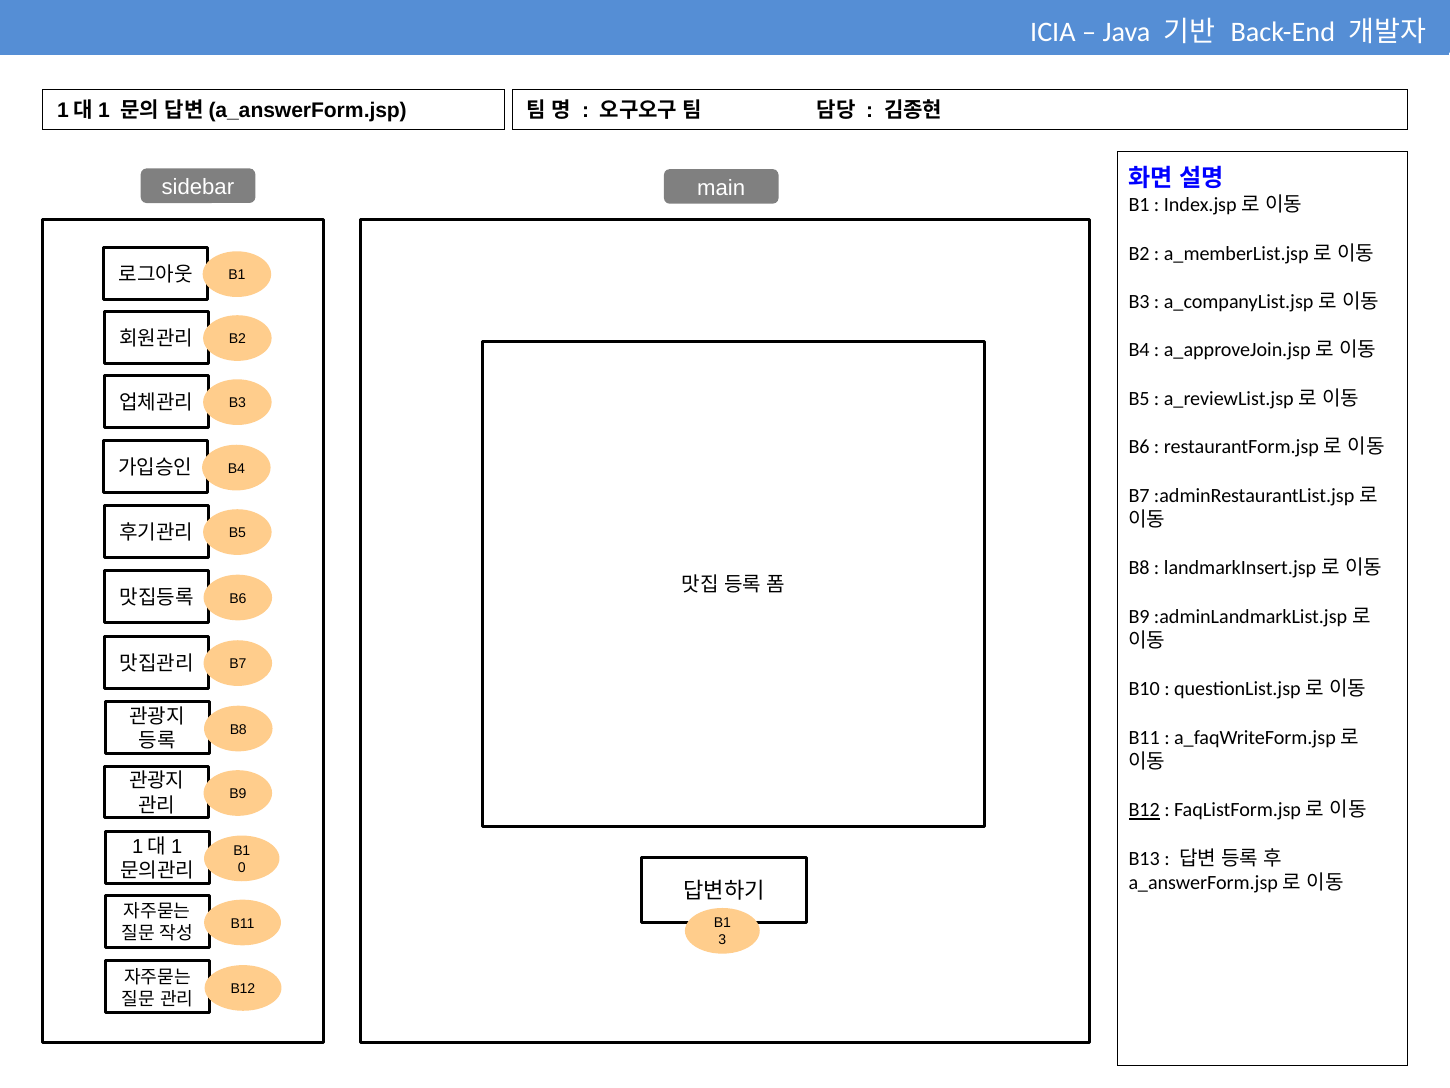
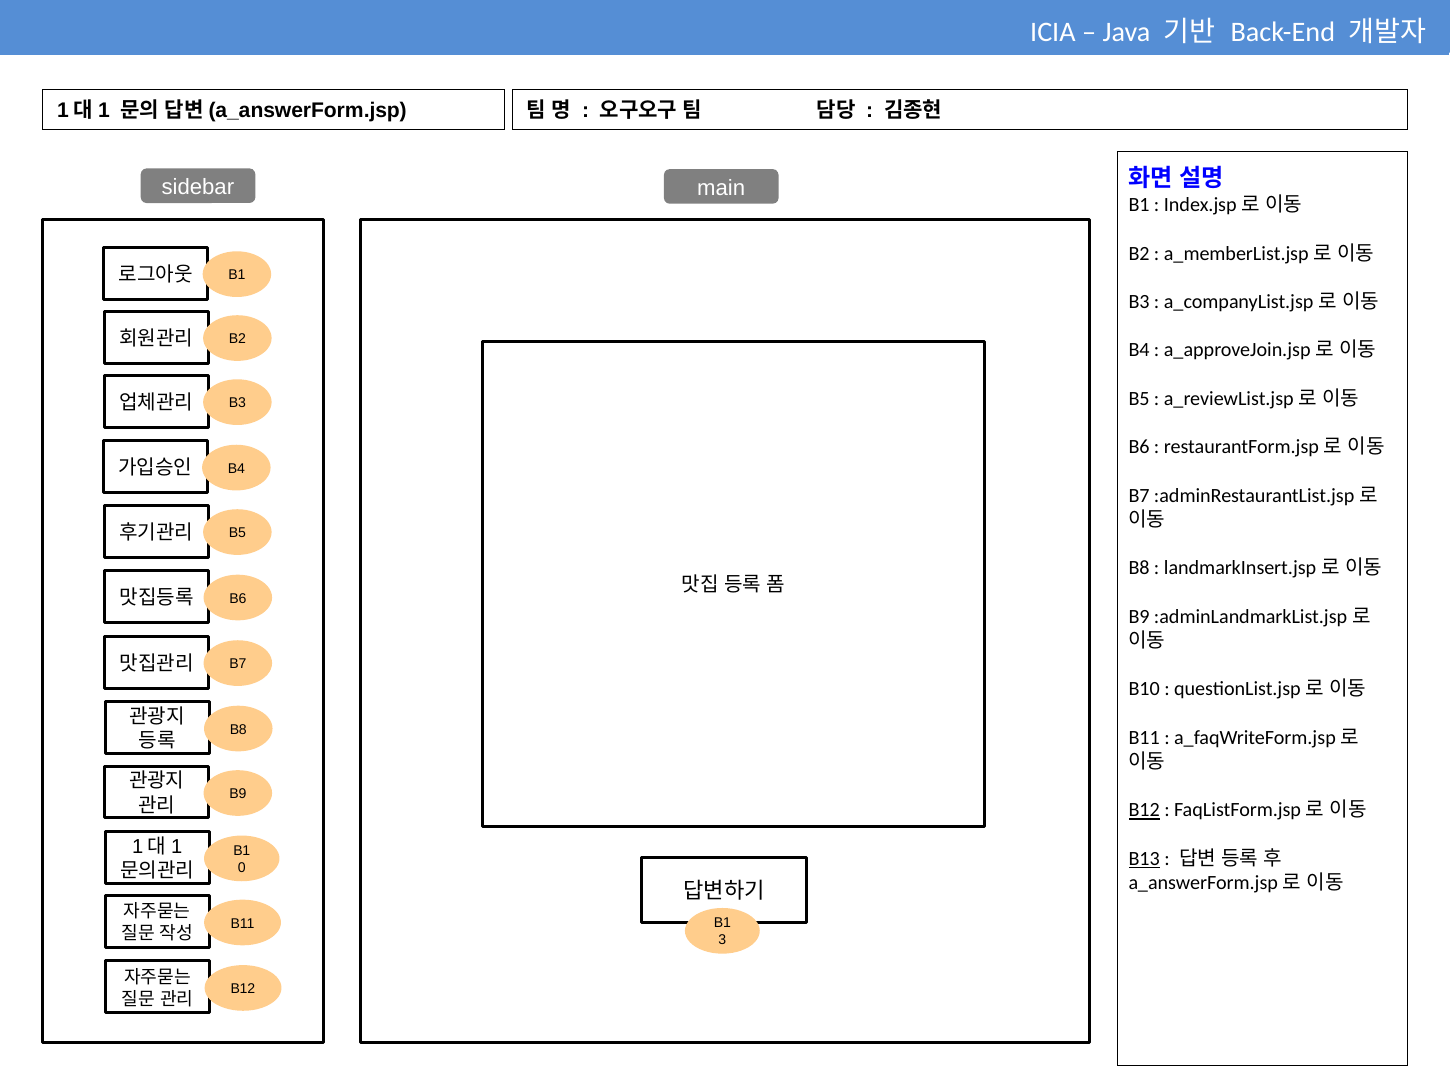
B13 underline: none -> present (1144, 858)
